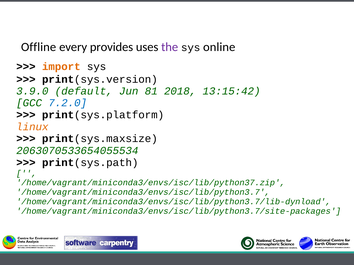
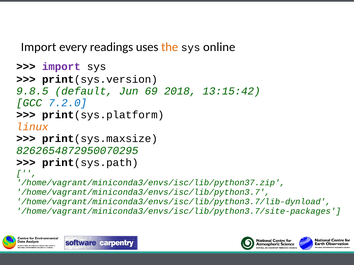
Offline: Offline -> Import (39, 47)
provides: provides -> readings (111, 47)
the colour: purple -> orange (170, 47)
import colour: orange -> purple (61, 67)
3.9.0: 3.9.0 -> 9.8.5 (32, 91)
81: 81 -> 69 (151, 91)
2063070533654055534: 2063070533654055534 -> 8262654872950070295 (77, 151)
